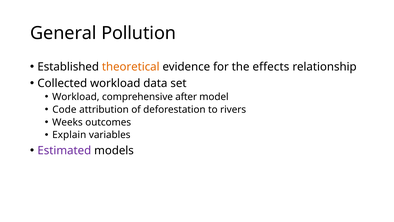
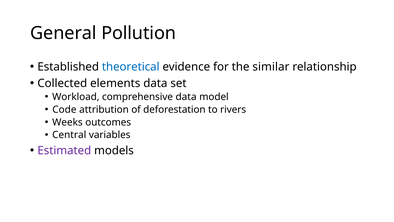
theoretical colour: orange -> blue (131, 67)
effects: effects -> similar (271, 67)
Collected workload: workload -> elements (115, 83)
comprehensive after: after -> data (186, 97)
Explain: Explain -> Central (69, 135)
